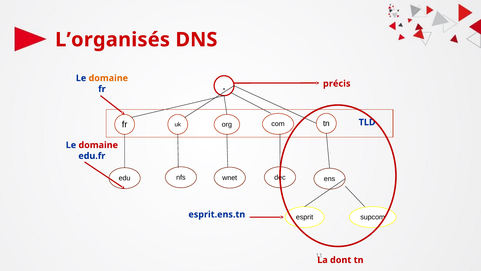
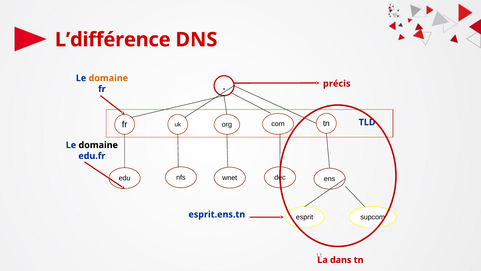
L’organisés: L’organisés -> L’différence (113, 40)
domaine colour: red -> black (98, 145)
dont: dont -> dans (341, 260)
